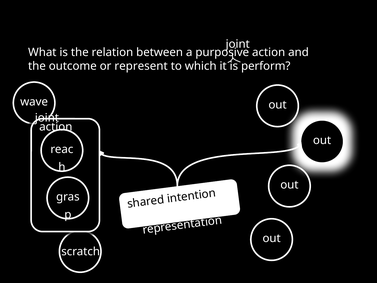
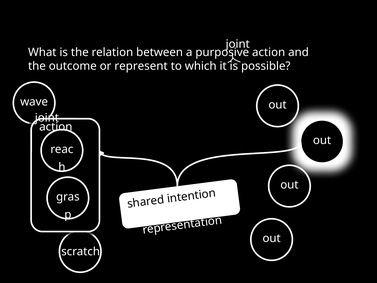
perform: perform -> possible (266, 66)
